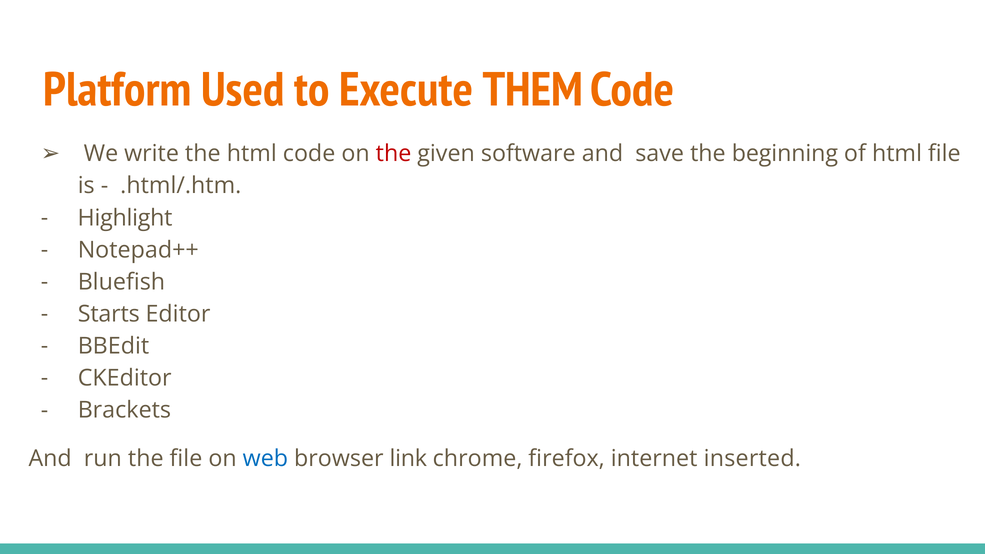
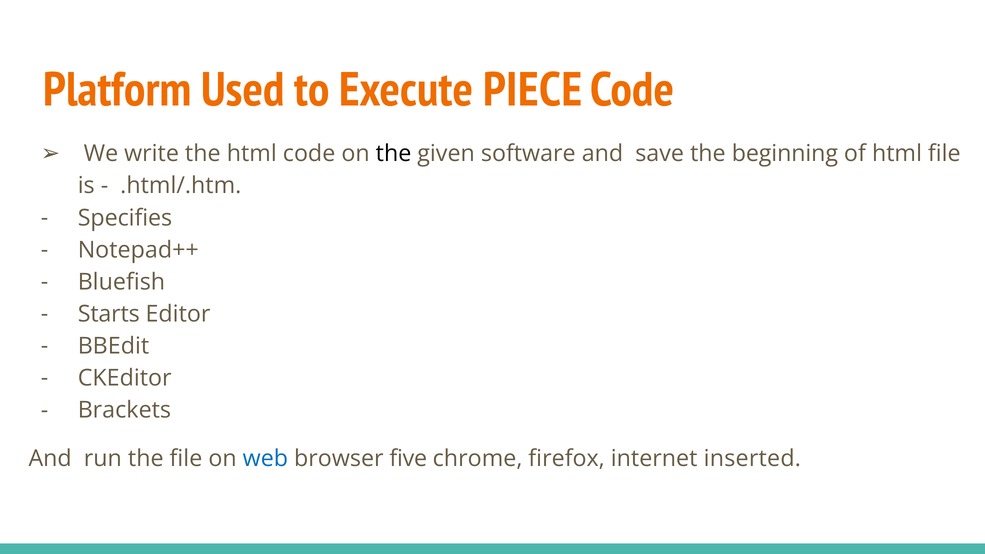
THEM: THEM -> PIECE (533, 90)
the colour: red -> black (394, 154)
Highlight: Highlight -> Specifies (125, 218)
link: link -> five (408, 459)
